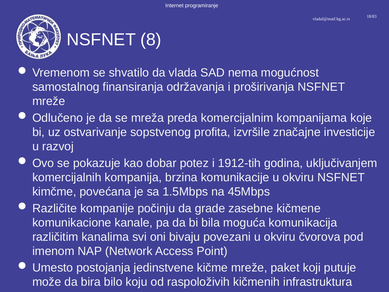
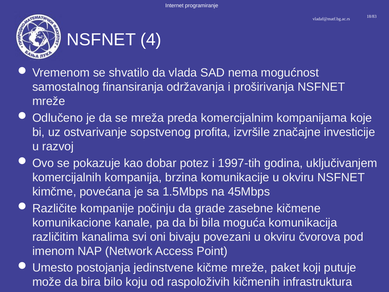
8: 8 -> 4 (151, 40)
1912-tih: 1912-tih -> 1997-tih (239, 163)
